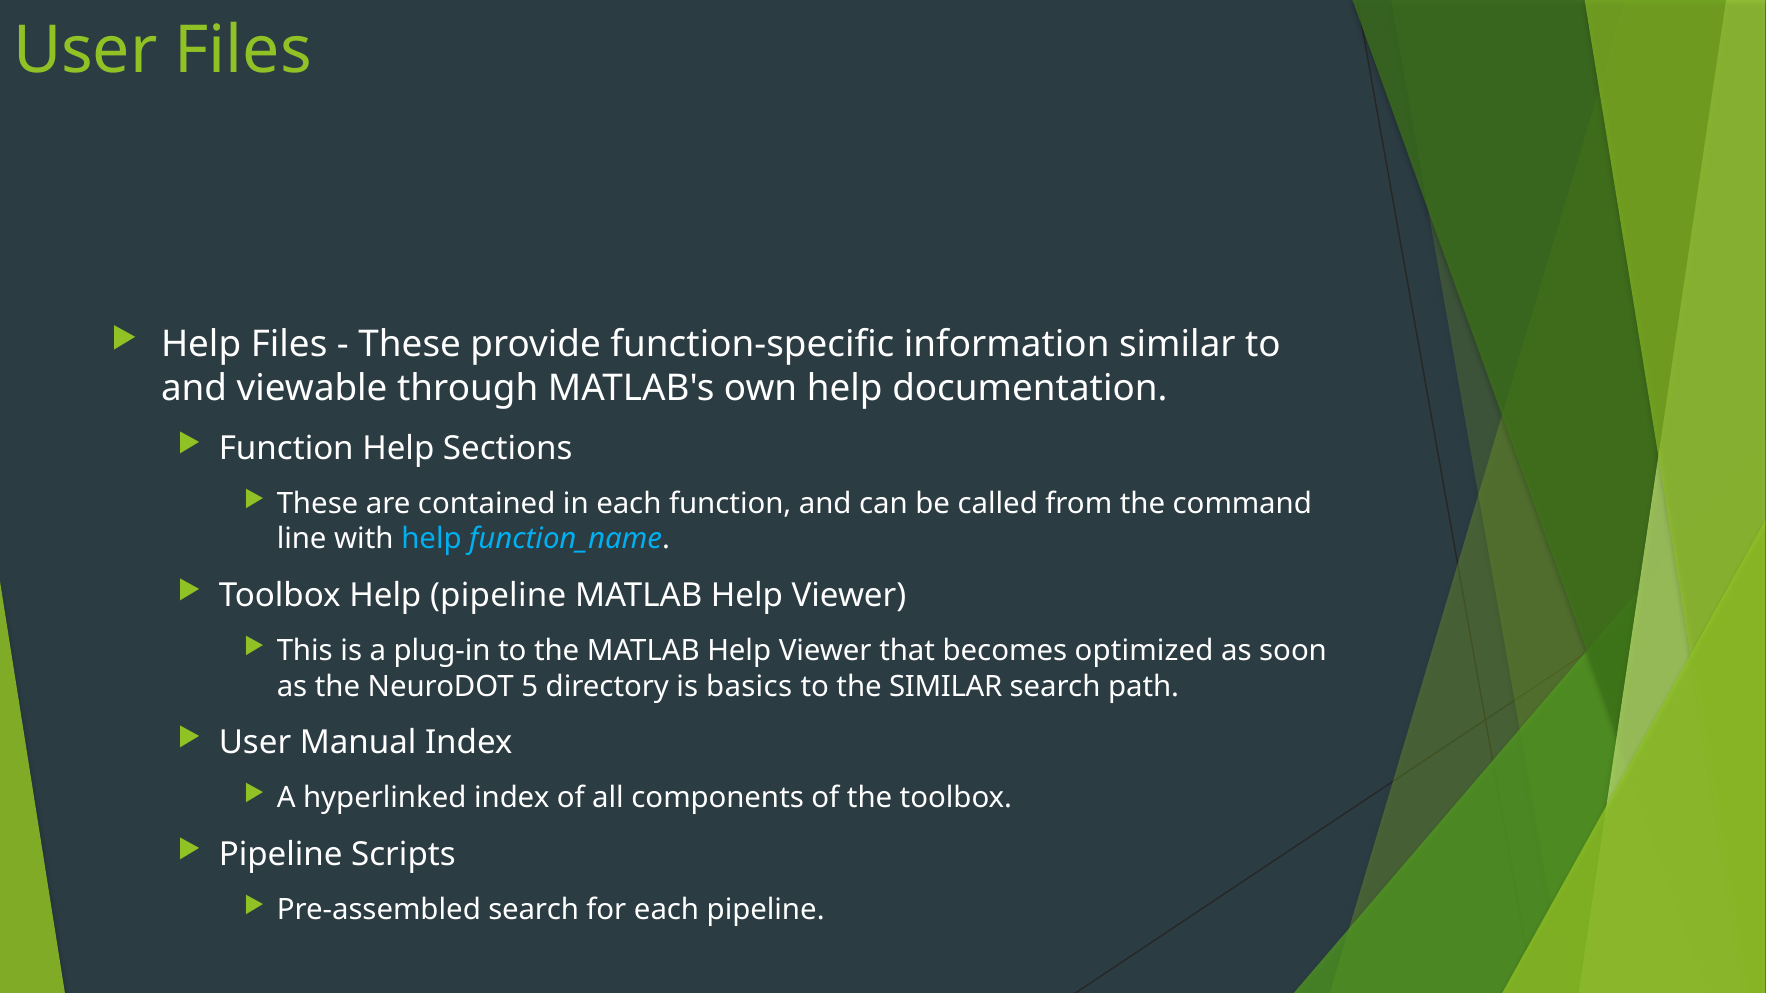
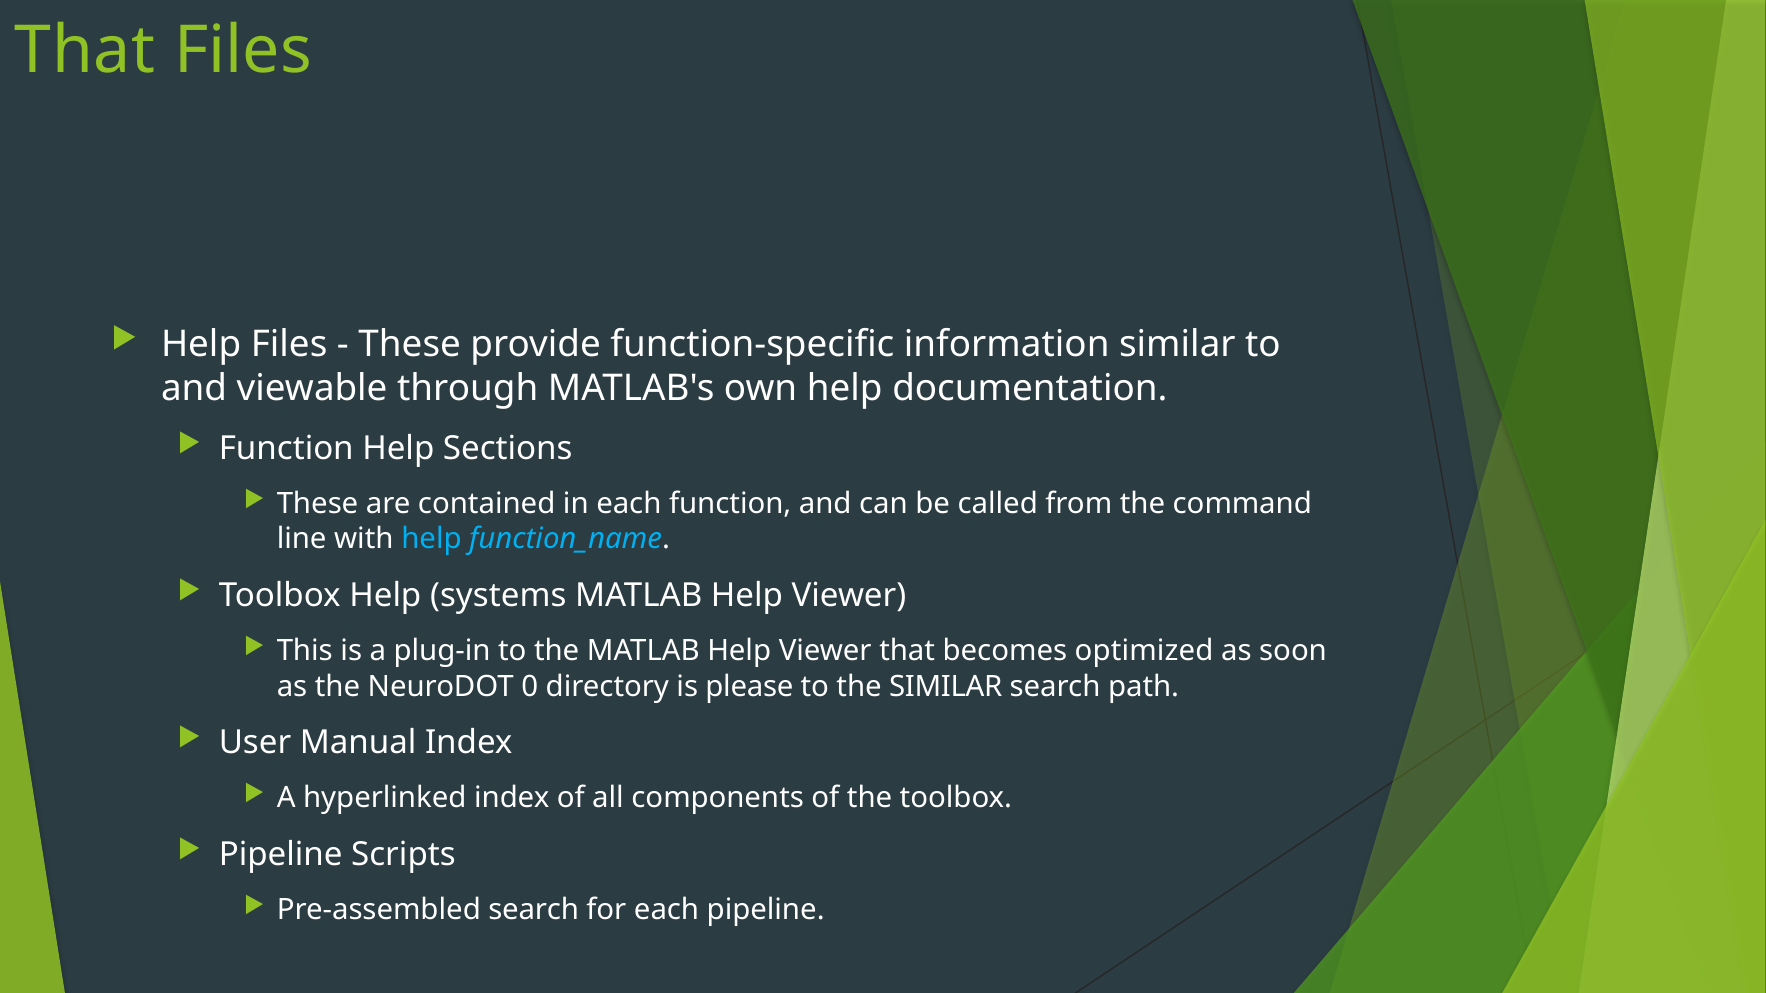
User: User -> That (85, 51)
Help pipeline: pipeline -> systems (498, 596)
5: 5 -> 0 (530, 687)
basics: basics -> please (749, 687)
